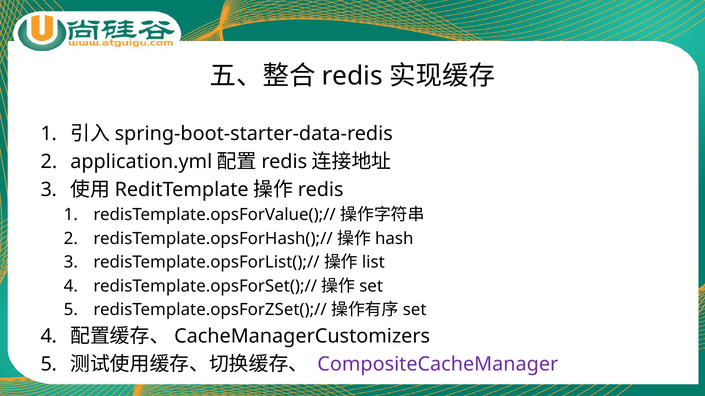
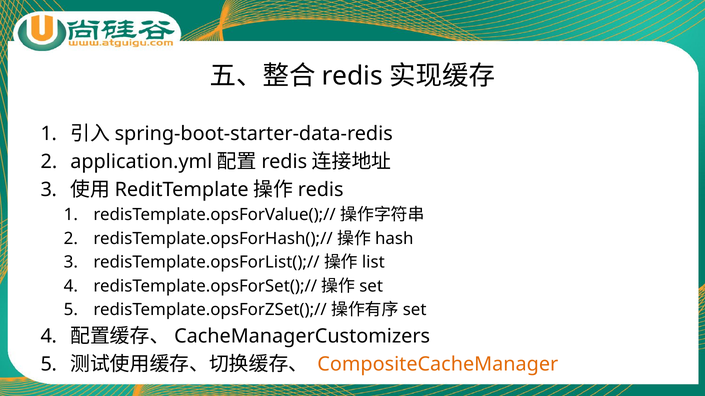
CompositeCacheManager colour: purple -> orange (438, 364)
